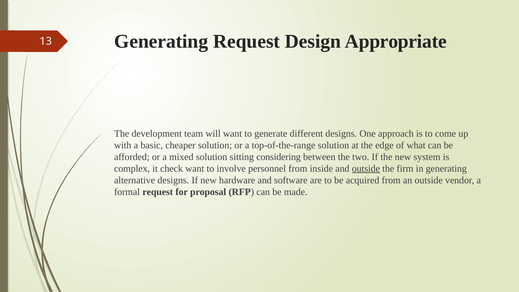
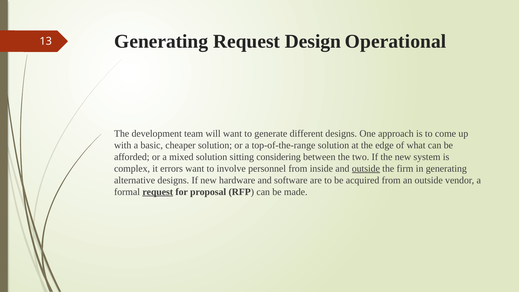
Appropriate: Appropriate -> Operational (396, 42)
check: check -> errors (172, 169)
request underline: none -> present (158, 192)
